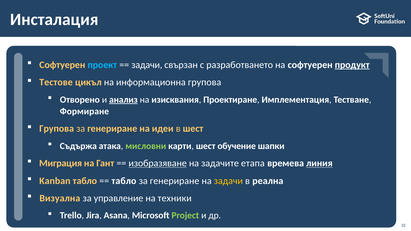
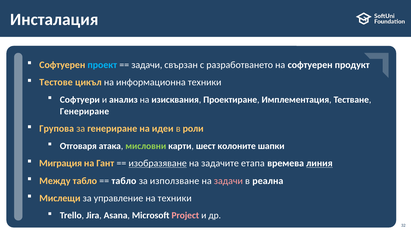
продукт underline: present -> none (352, 65)
информационна групова: групова -> техники (205, 82)
Отворено: Отворено -> Софтуери (80, 100)
анализ underline: present -> none (123, 100)
Формиране: Формиране -> Генериране (84, 112)
в шест: шест -> роли (193, 129)
Съдържа: Съдържа -> Отговаря (78, 146)
обучение: обучение -> колоните (237, 146)
Kanban: Kanban -> Между (55, 181)
генериране: генериране -> използване (175, 181)
задачи colour: yellow -> pink (228, 181)
Визуална: Визуална -> Мислещи (60, 198)
Project colour: light green -> pink (185, 216)
